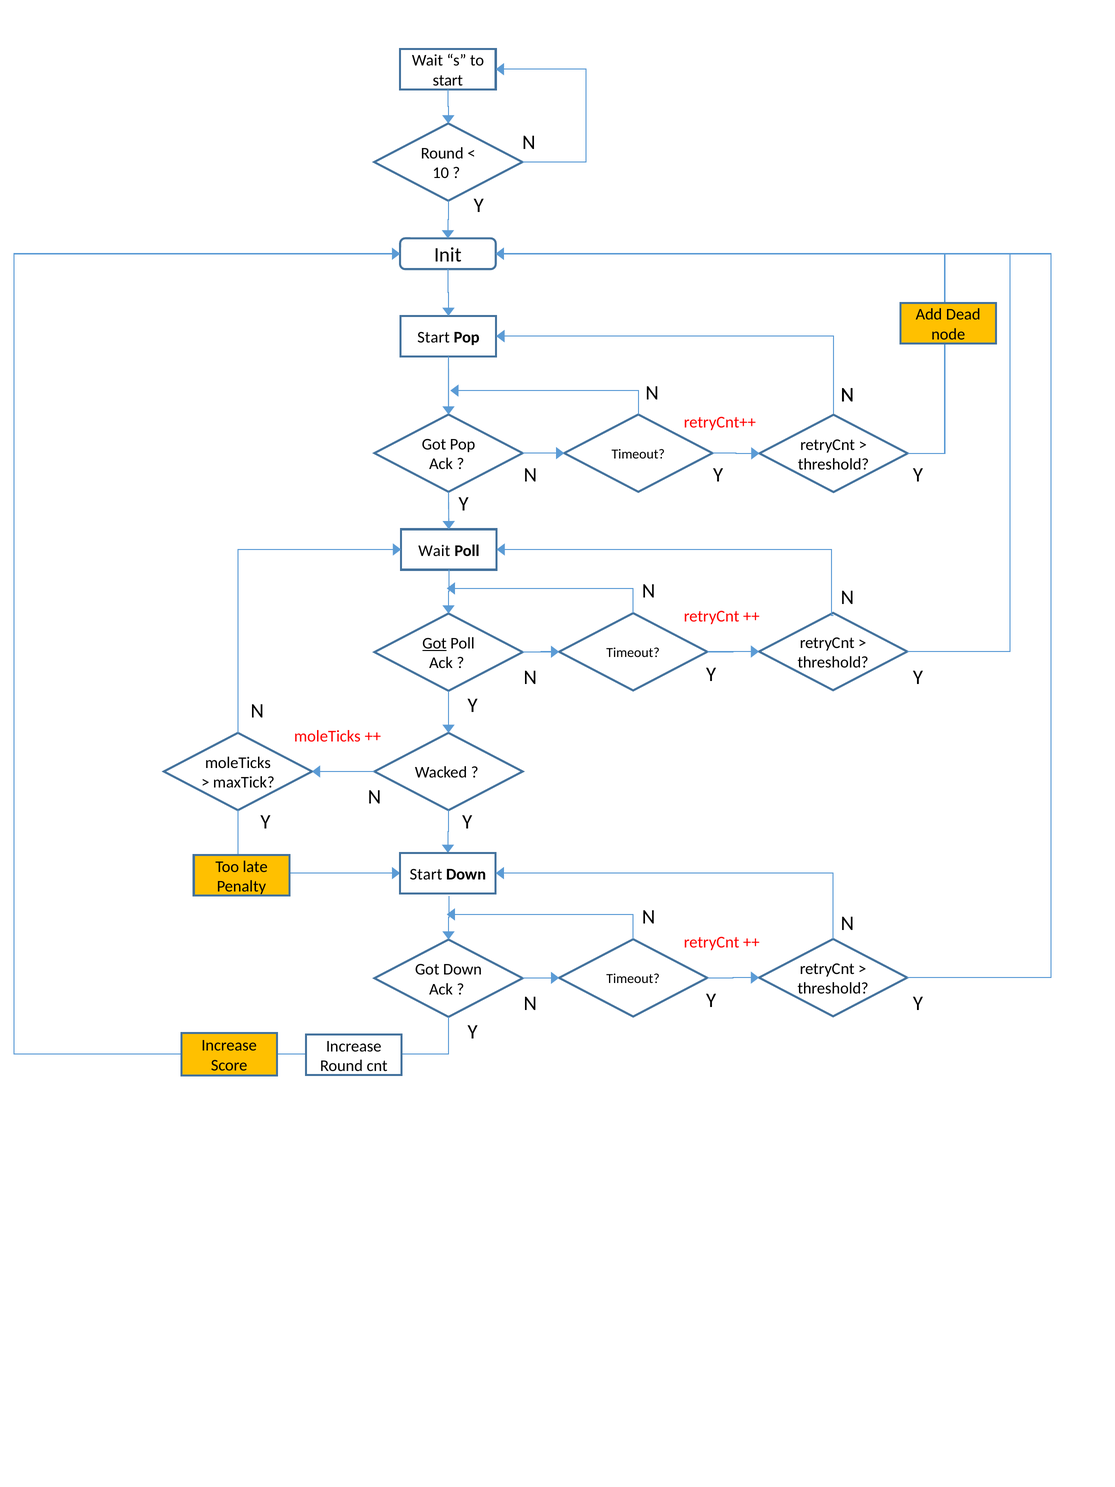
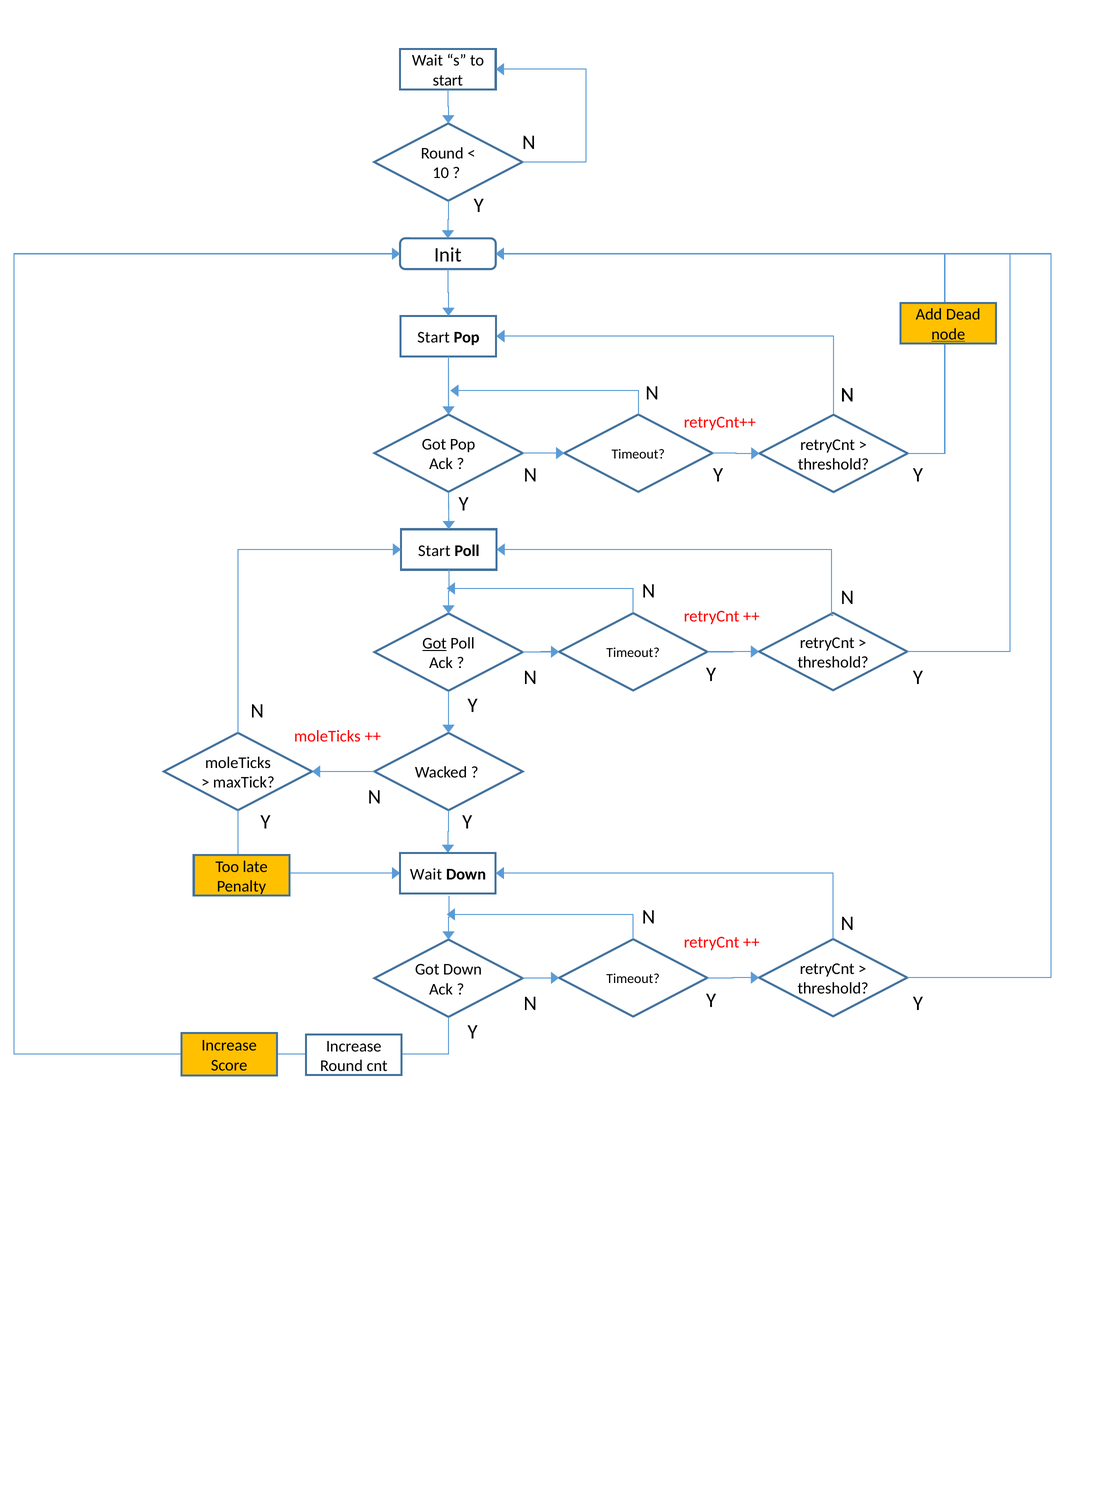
node underline: none -> present (948, 334)
Wait: Wait -> Start (434, 551)
Start: Start -> Wait (426, 874)
